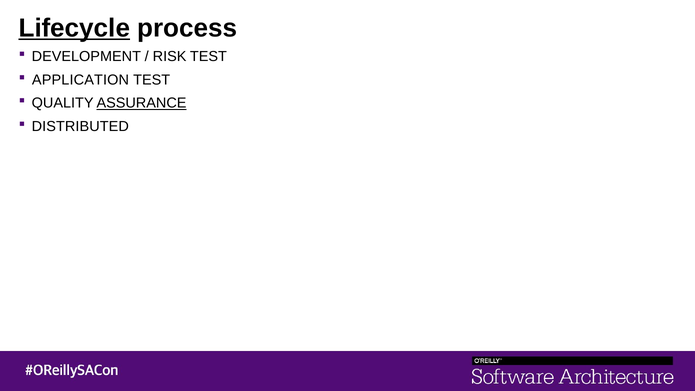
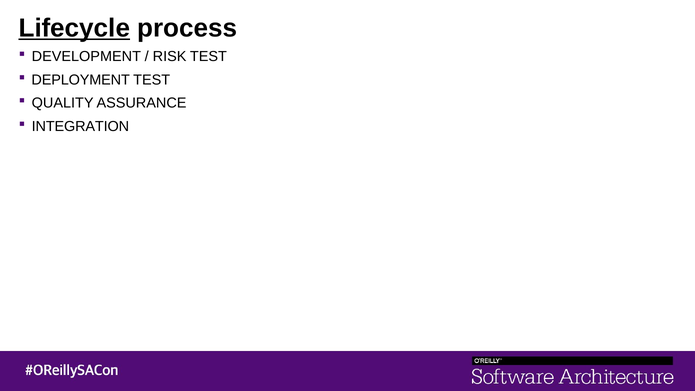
APPLICATION: APPLICATION -> DEPLOYMENT (81, 80)
ASSURANCE underline: present -> none (142, 103)
DISTRIBUTED: DISTRIBUTED -> INTEGRATION (80, 126)
